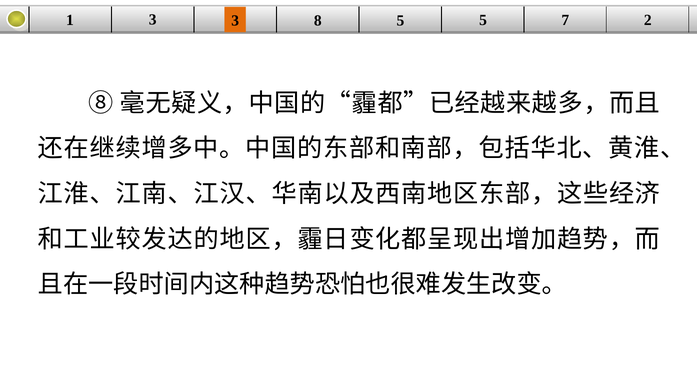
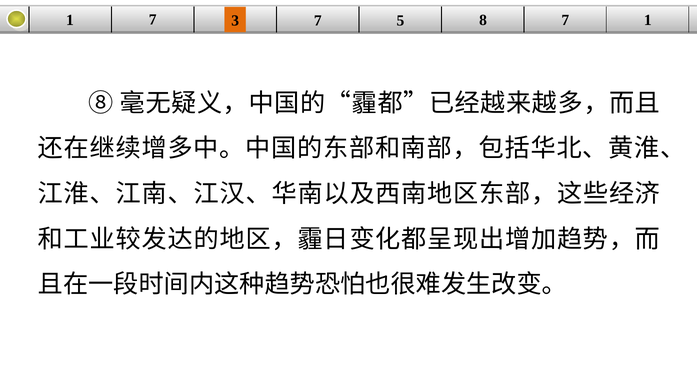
1 3: 3 -> 7 (153, 19)
3 8: 8 -> 7 (318, 21)
5 5: 5 -> 8 (483, 20)
7 2: 2 -> 1 (648, 20)
